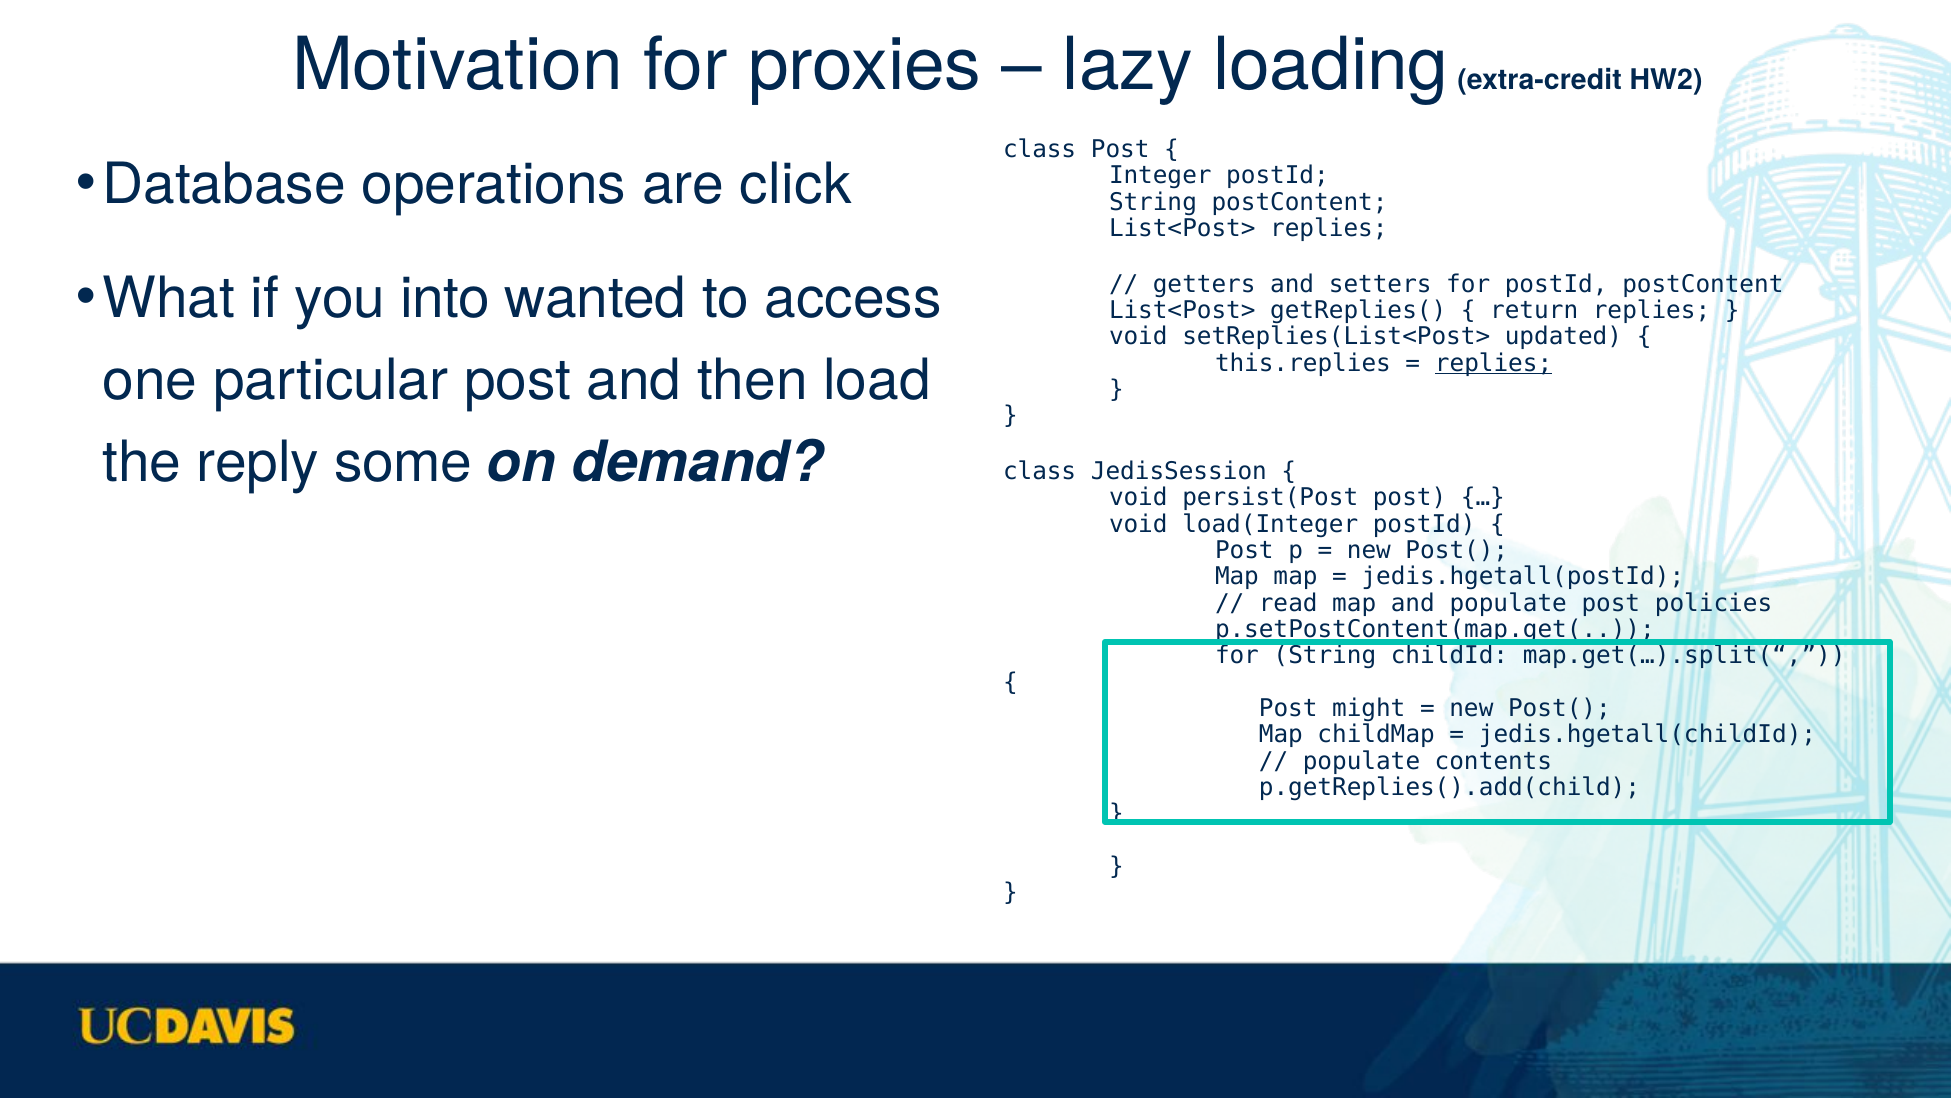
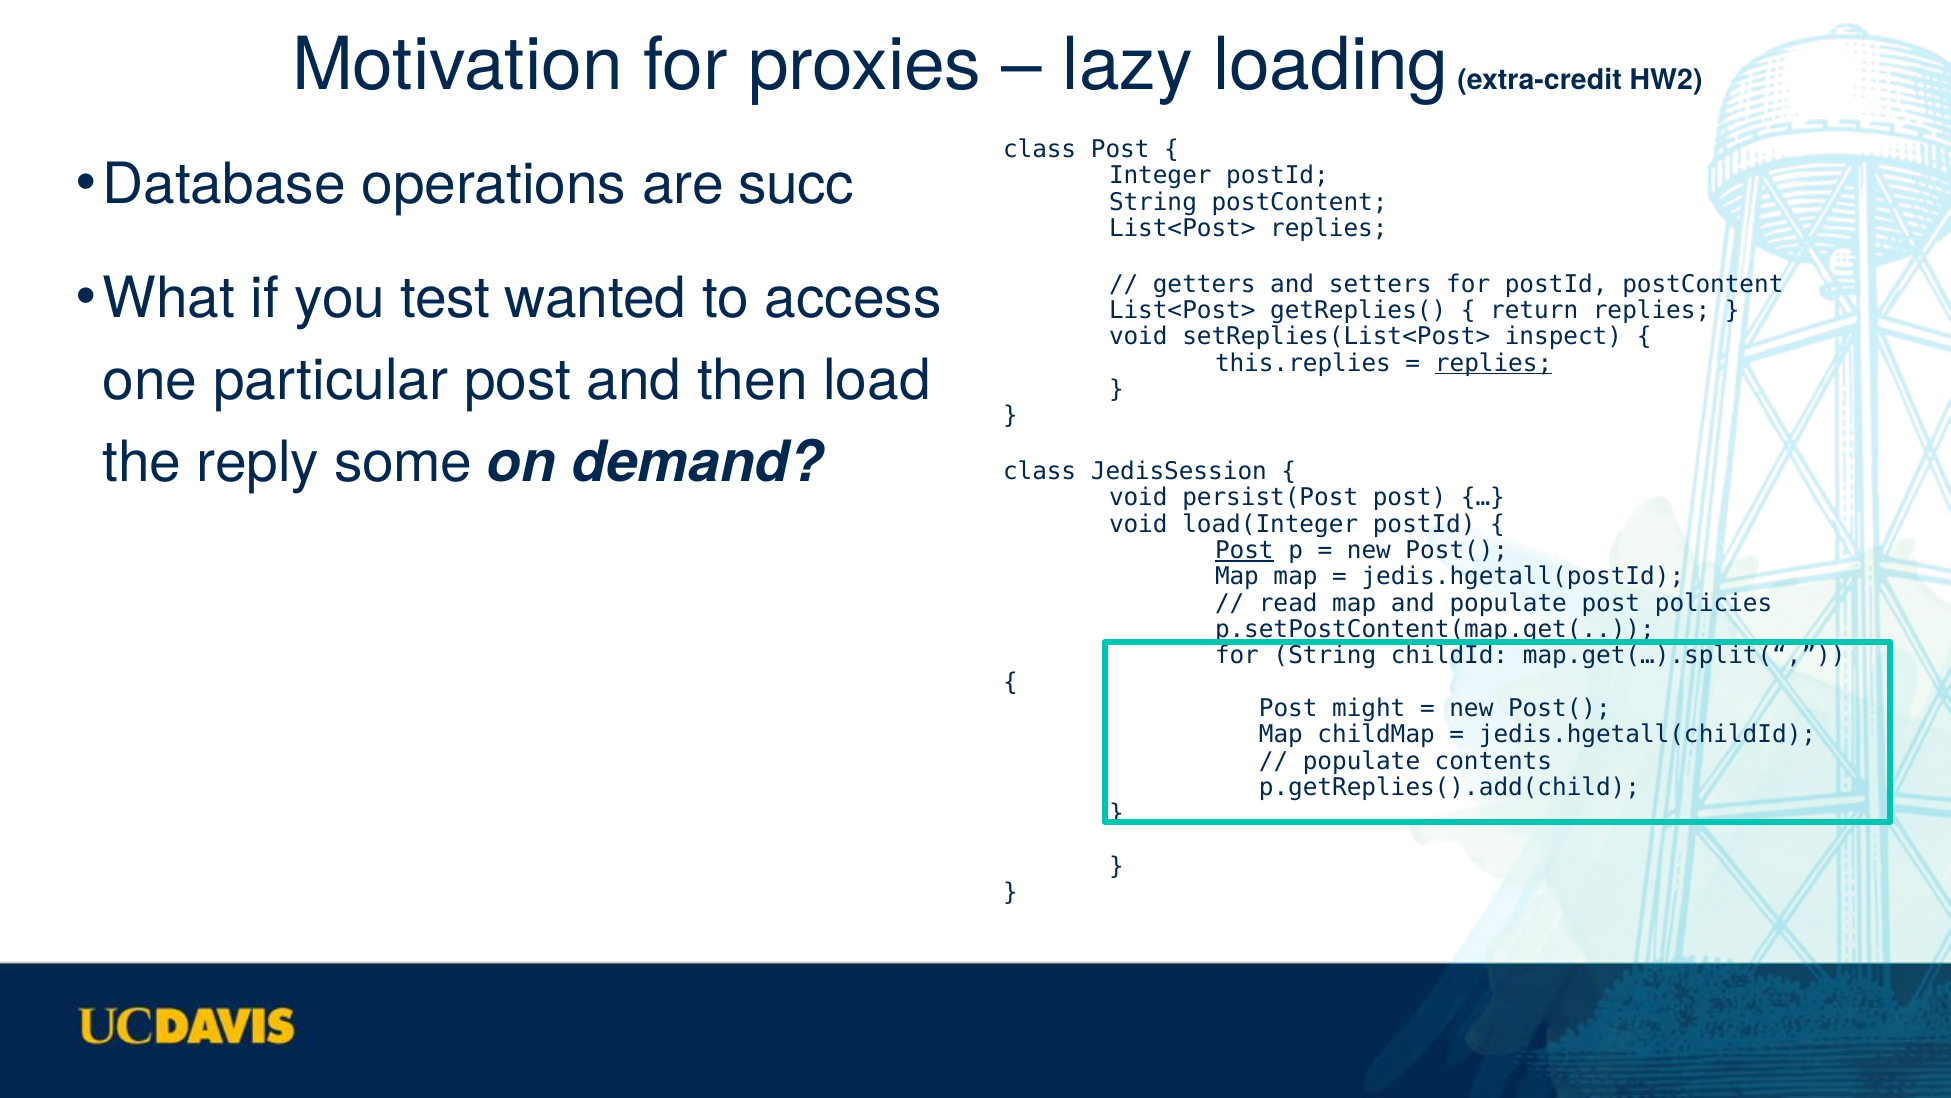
click: click -> succ (796, 185)
into: into -> test (446, 299)
updated: updated -> inspect (1563, 337)
Post underline: none -> present (1244, 550)
